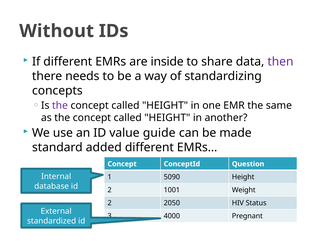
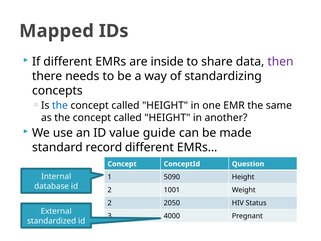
Without: Without -> Mapped (57, 31)
the colour: purple -> blue (60, 105)
added: added -> record (104, 147)
